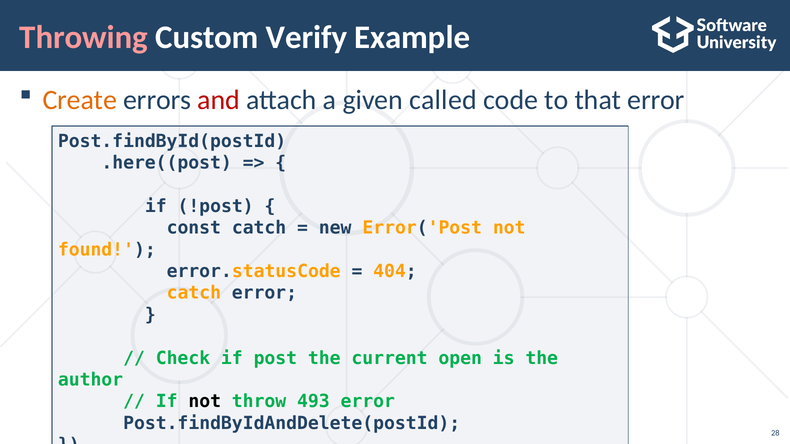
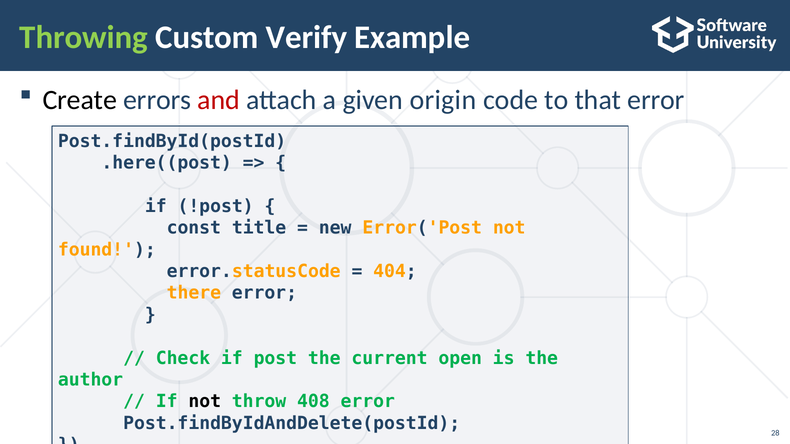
Throwing colour: pink -> light green (84, 37)
Create colour: orange -> black (80, 100)
called: called -> origin (443, 100)
const catch: catch -> title (259, 228)
catch: catch -> there (194, 293)
493: 493 -> 408 (313, 402)
